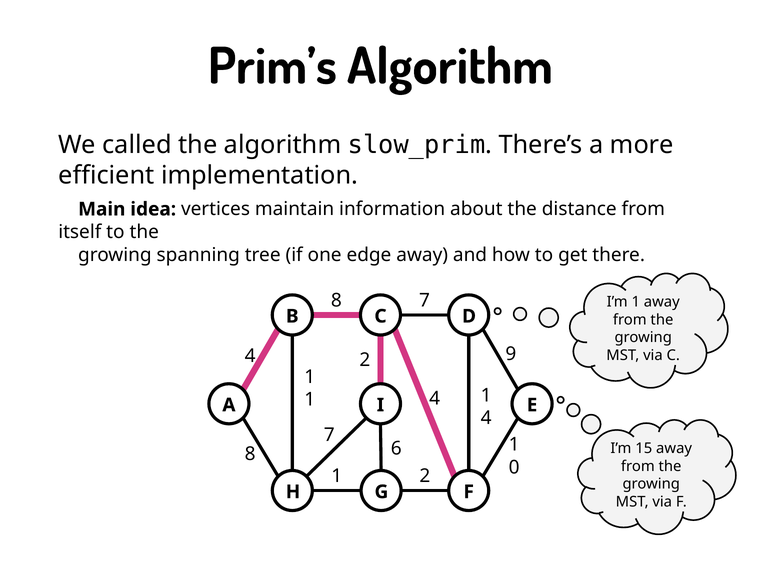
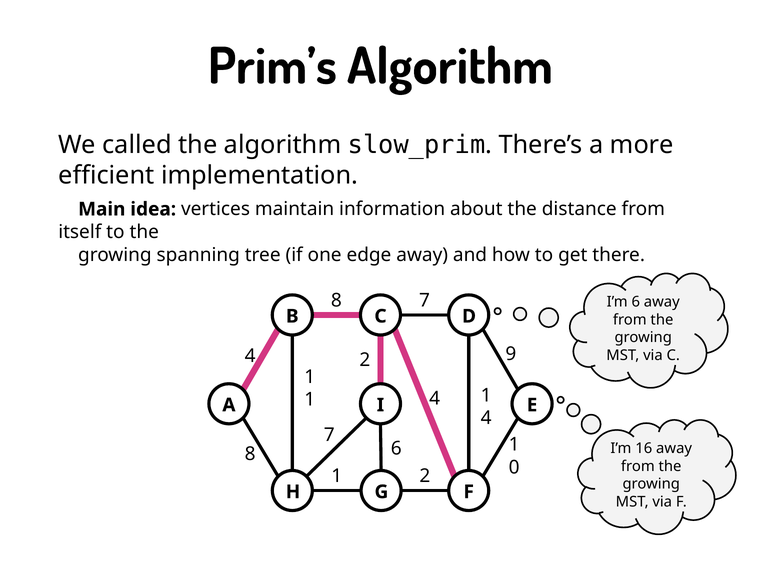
I’m 1: 1 -> 6 (636, 302)
15: 15 -> 16 (644, 448)
